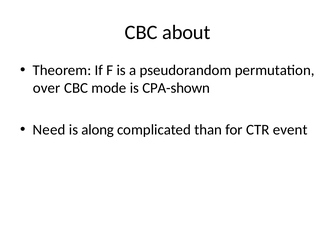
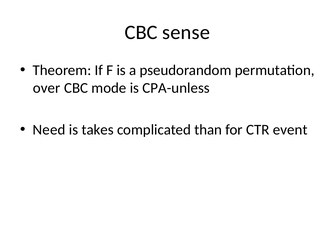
about: about -> sense (186, 32)
CPA-shown: CPA-shown -> CPA-unless (176, 88)
along: along -> takes (98, 130)
